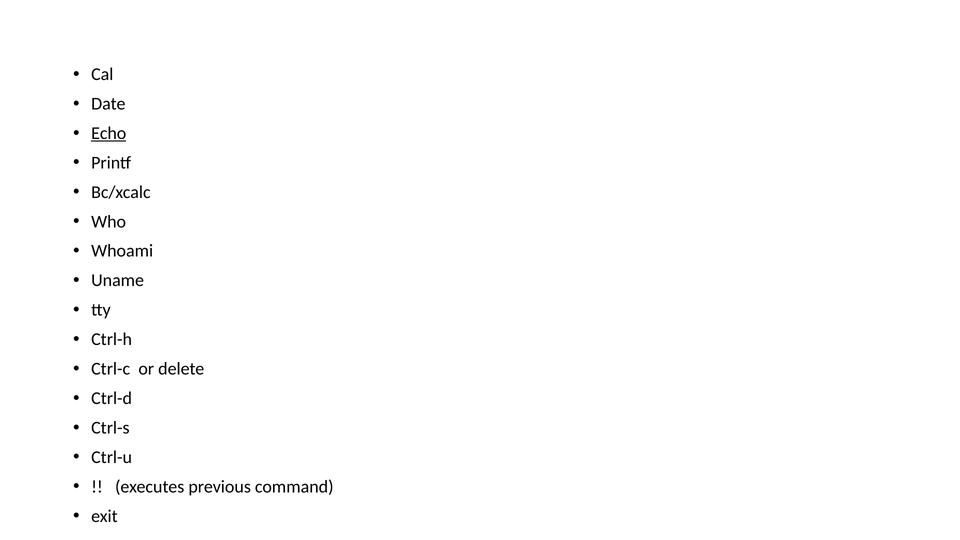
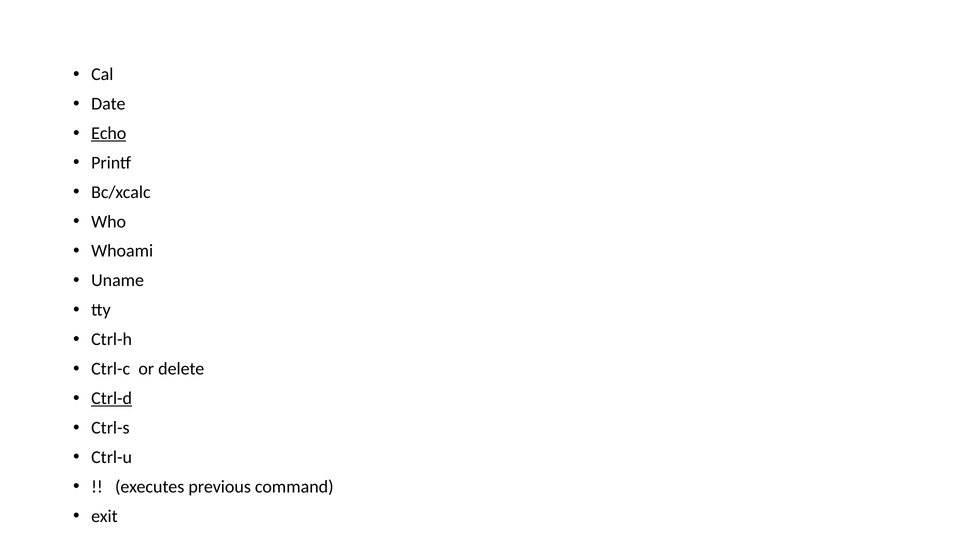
Ctrl-d underline: none -> present (112, 398)
